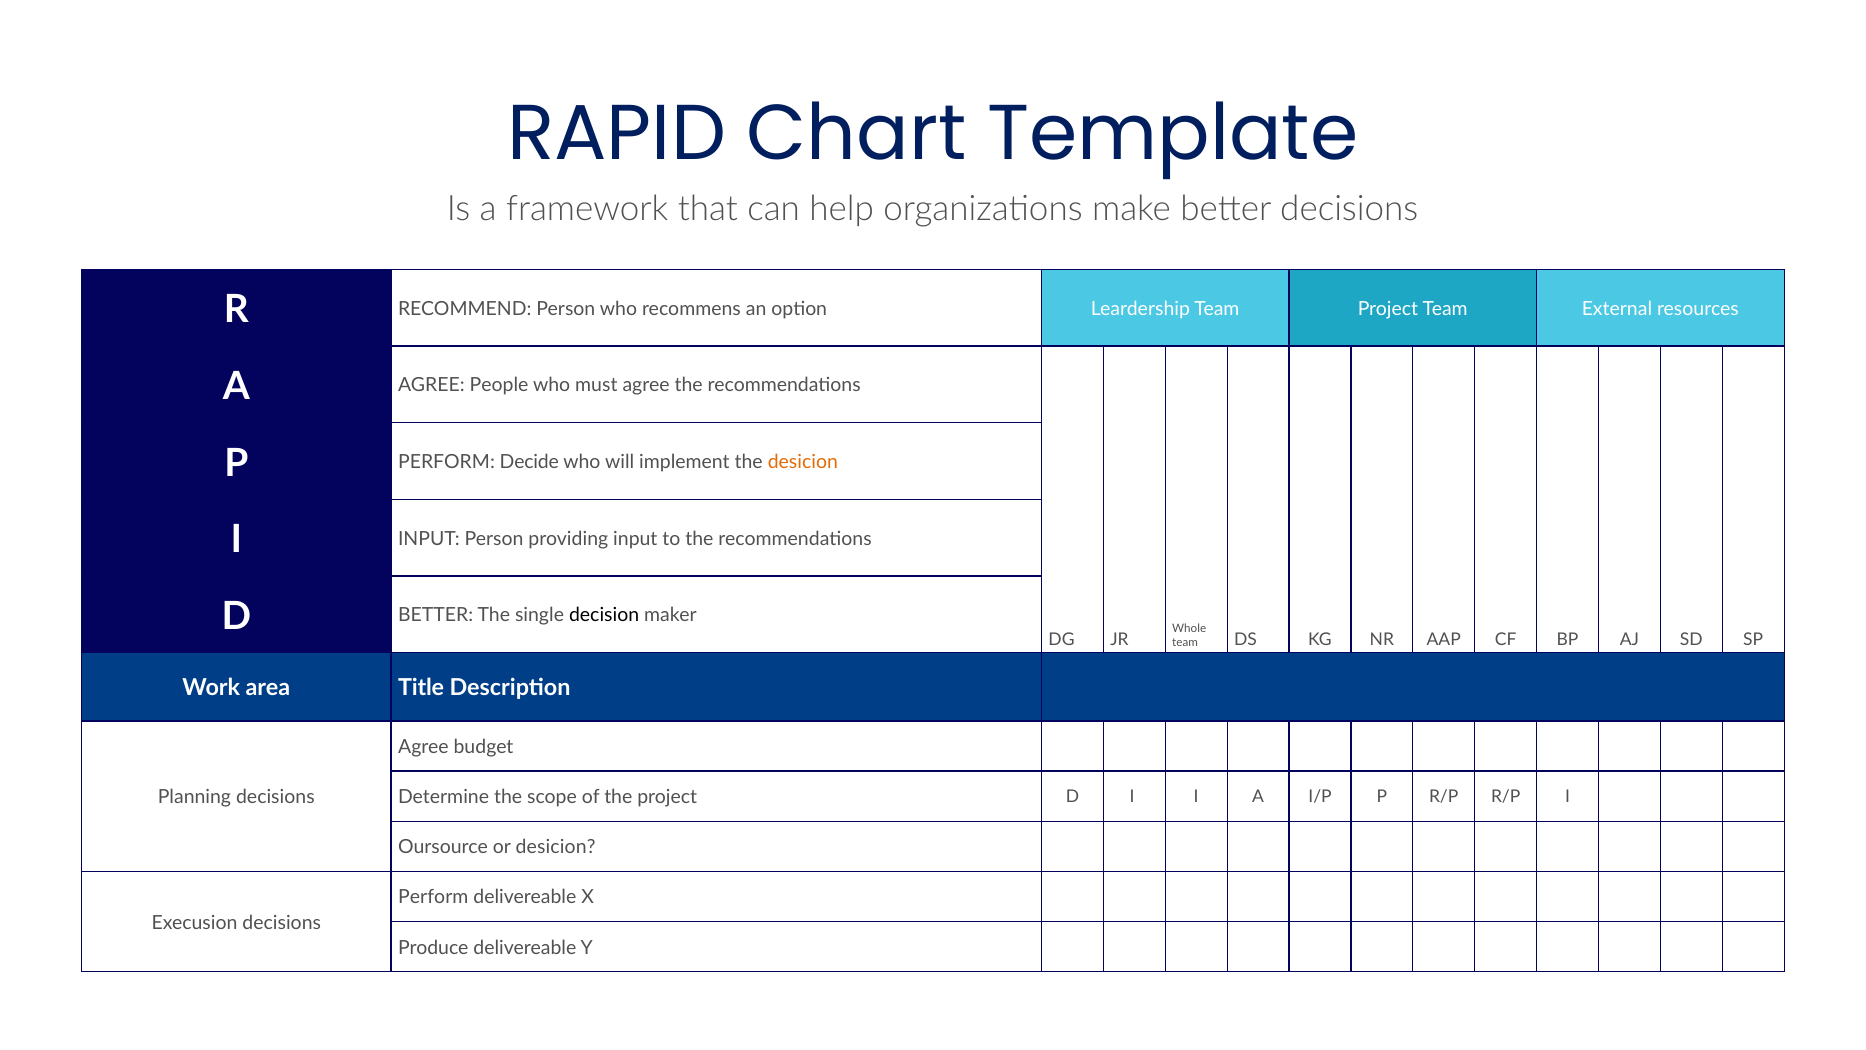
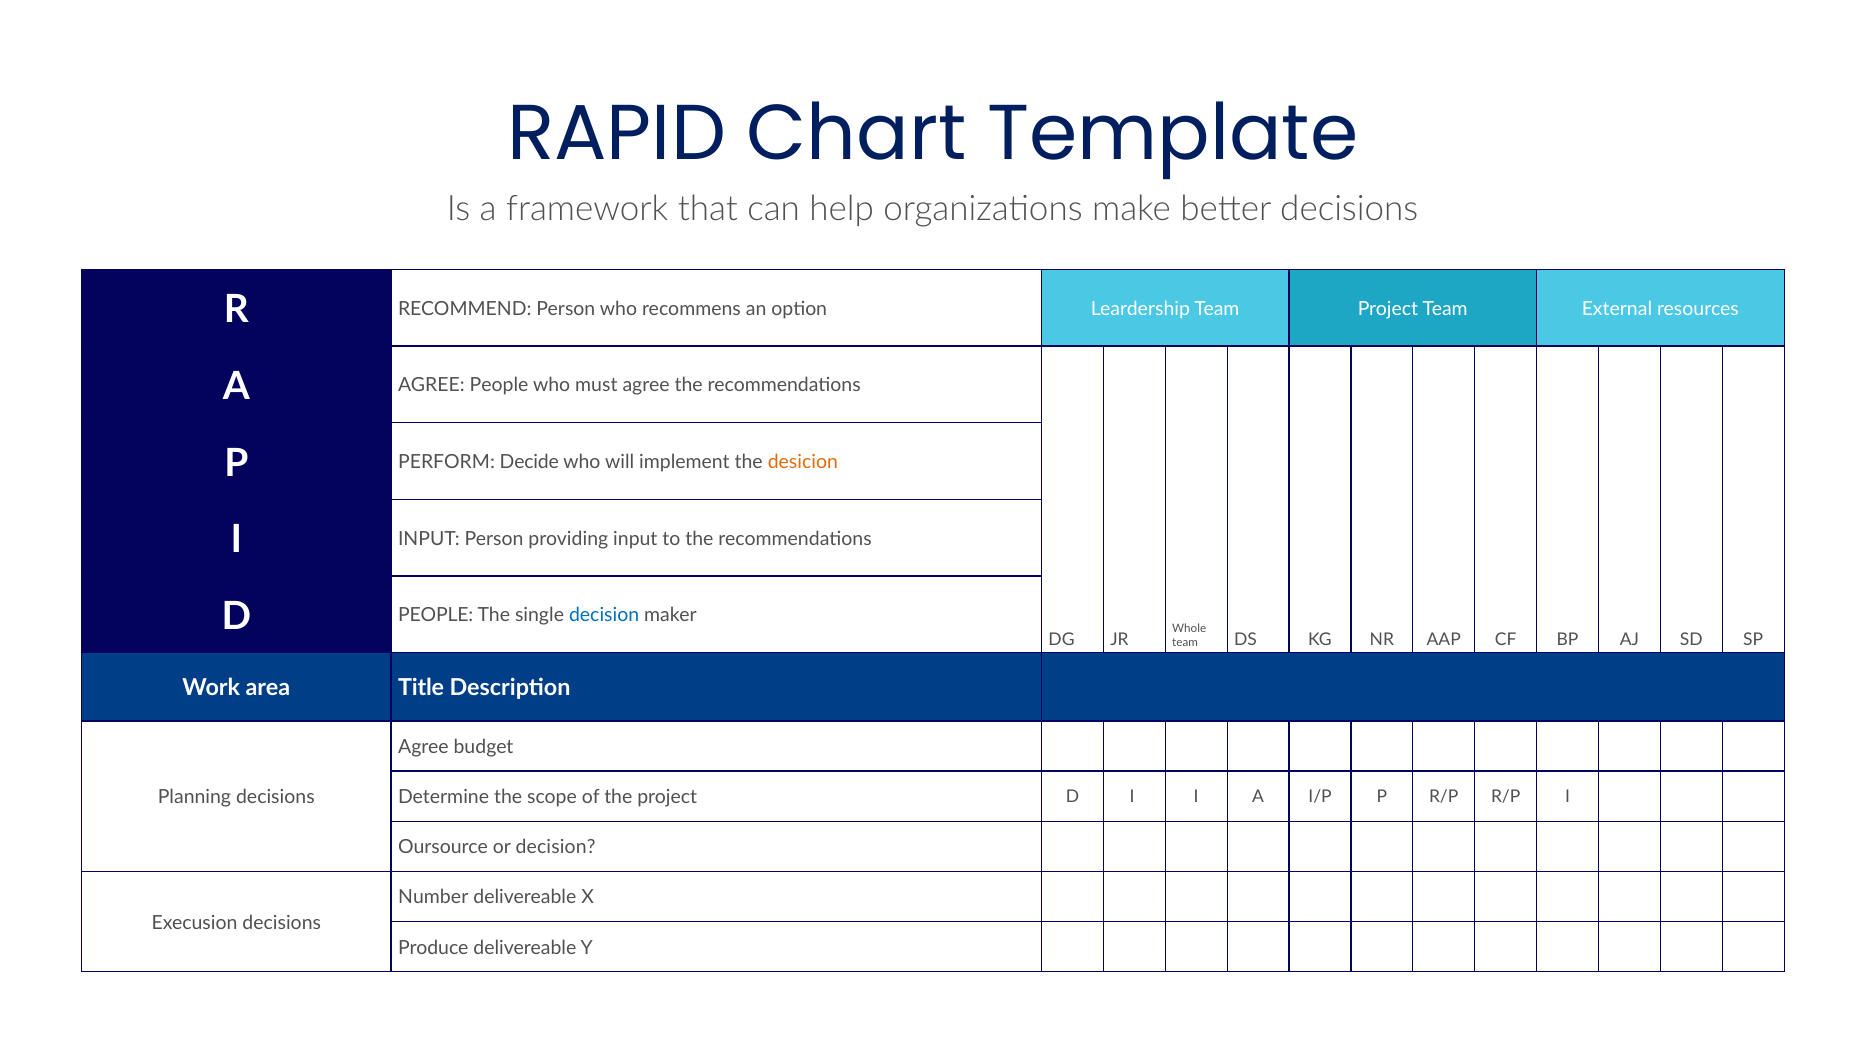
D BETTER: BETTER -> PEOPLE (436, 615)
decision colour: black -> blue (604, 615)
or desicion: desicion -> decision (556, 847)
Perform: Perform -> Number (433, 897)
